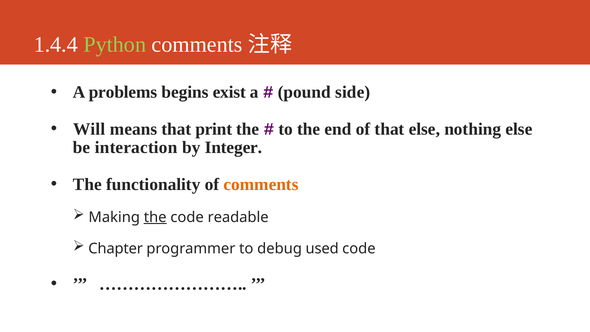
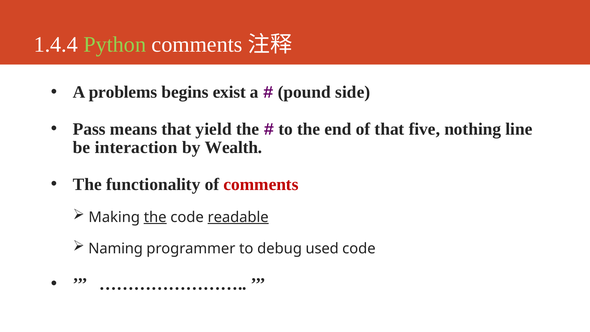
Will: Will -> Pass (89, 129)
print: print -> yield (214, 129)
that else: else -> five (424, 129)
nothing else: else -> line (519, 129)
Integer: Integer -> Wealth (234, 148)
comments colour: orange -> red (261, 184)
readable underline: none -> present (238, 217)
Chapter: Chapter -> Naming (116, 248)
